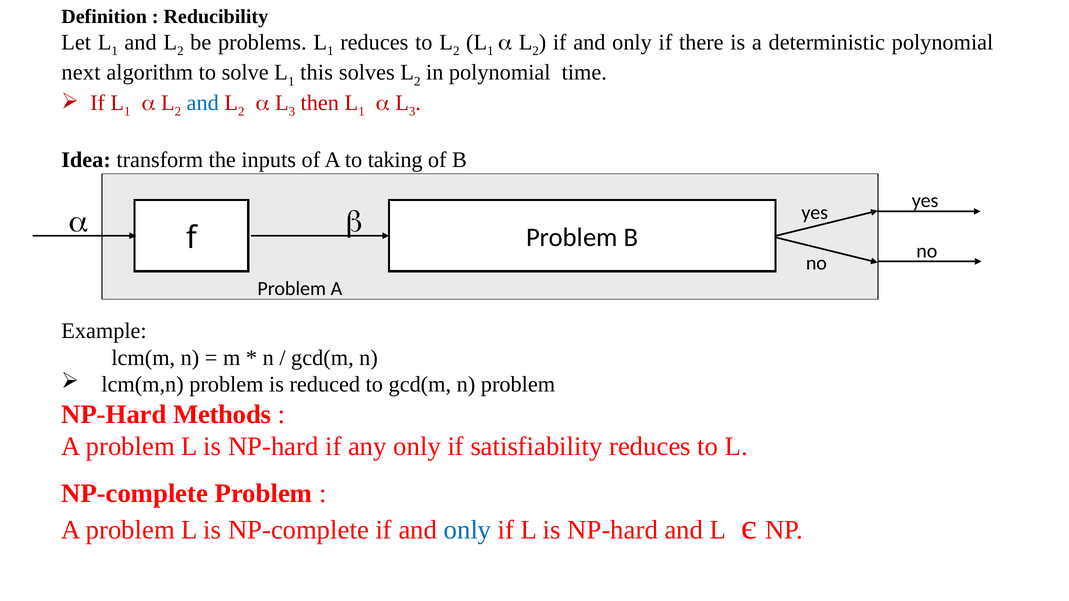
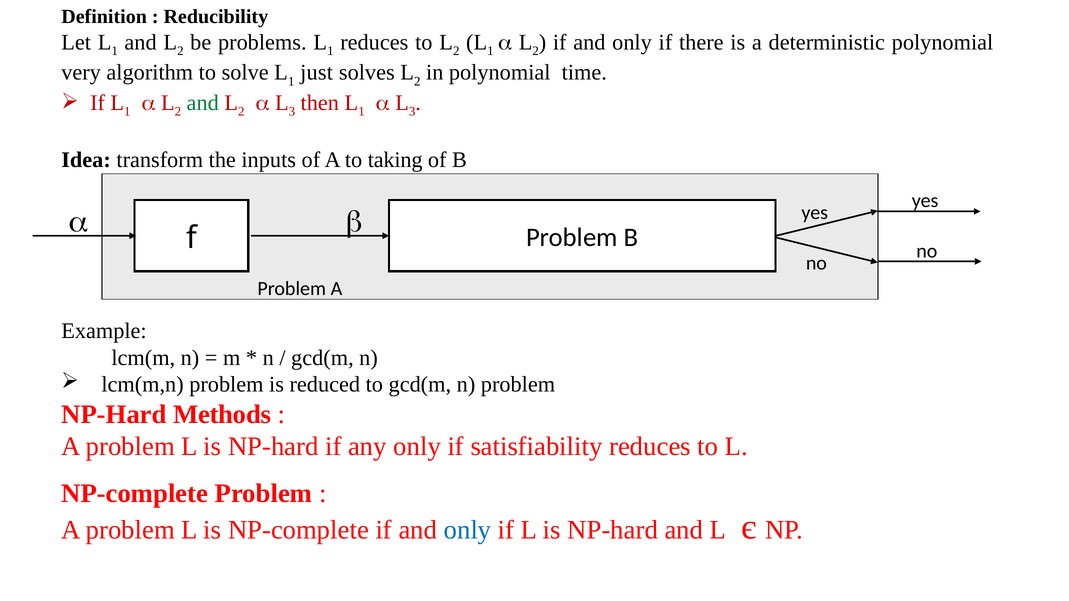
next: next -> very (81, 73)
this: this -> just (317, 73)
and colour: blue -> green (203, 103)
